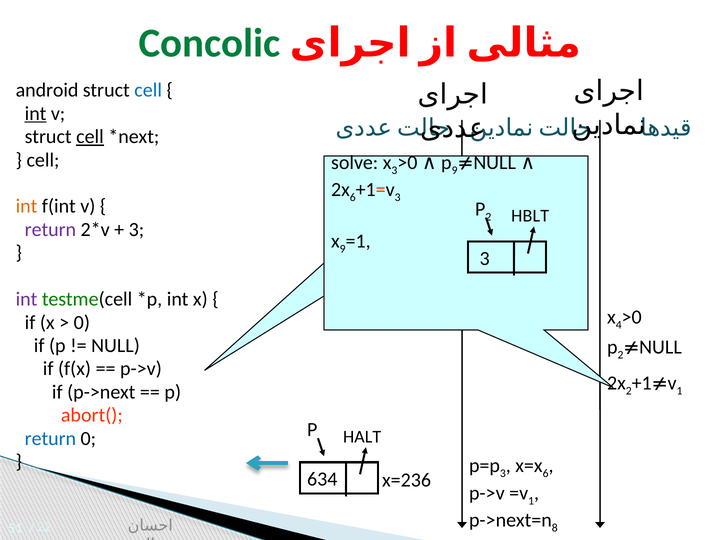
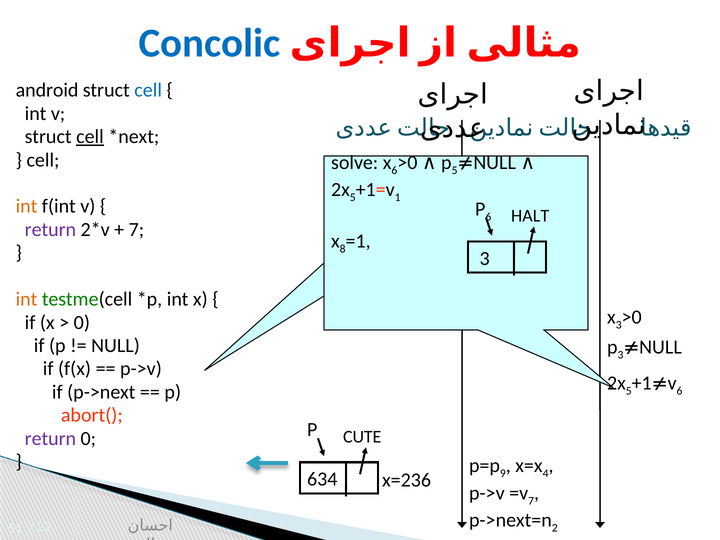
Concolic colour: green -> blue (210, 43)
int underline: present -> none (36, 114)
9: 9 -> 5 (455, 170)
x 3: 3 -> 6 (394, 170)
6: 6 -> 5 (353, 198)
3: 3 -> 1 (398, 198)
2: 2 -> 6 (488, 217)
HBLT: HBLT -> HALT (530, 216)
3: 3 -> 7 (136, 230)
x 9: 9 -> 8 (343, 249)
int colour: purple -> orange (27, 299)
4: 4 -> 3 (619, 325)
2: 2 -> 3 (620, 355)
2: 2 -> 5 (629, 391)
1: 1 -> 6 (680, 391)
HALT: HALT -> CUTE (362, 437)
return colour: blue -> purple (50, 438)
3: 3 -> 9 (503, 473)
6: 6 -> 4 (546, 473)
1: 1 -> 7 (531, 501)
8: 8 -> 2 (555, 528)
